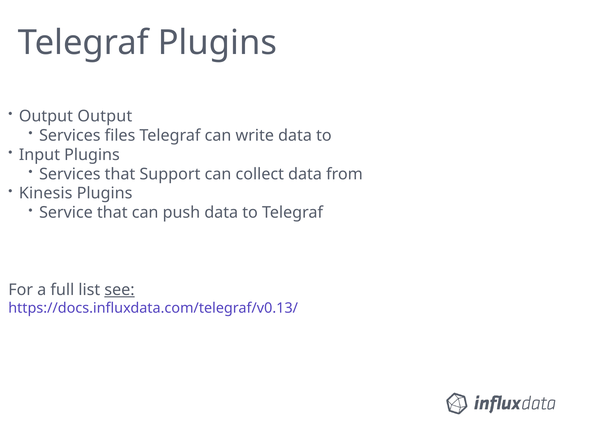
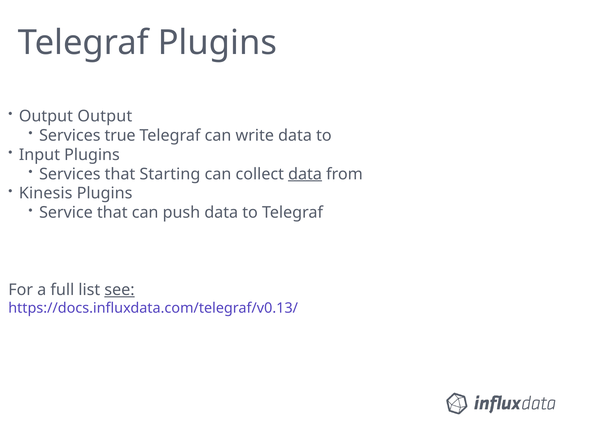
files: files -> true (120, 136)
Support: Support -> Starting (170, 174)
data underline: none -> present (305, 174)
